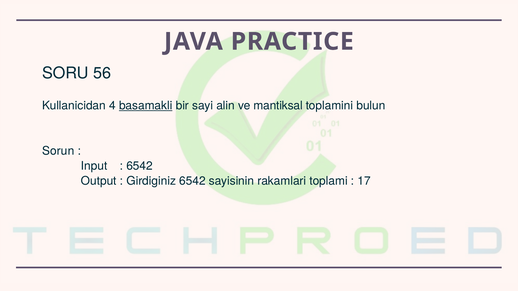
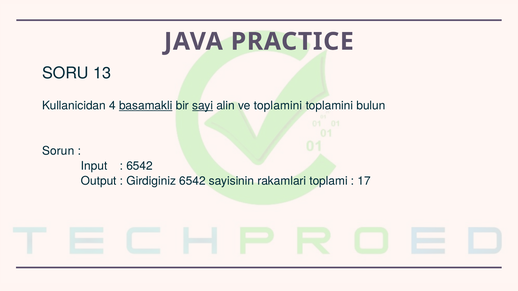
56: 56 -> 13 (102, 73)
sayi underline: none -> present (203, 106)
ve mantiksal: mantiksal -> toplamini (278, 106)
